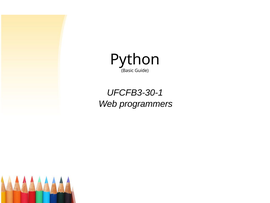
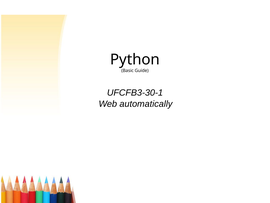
programmers: programmers -> automatically (146, 104)
